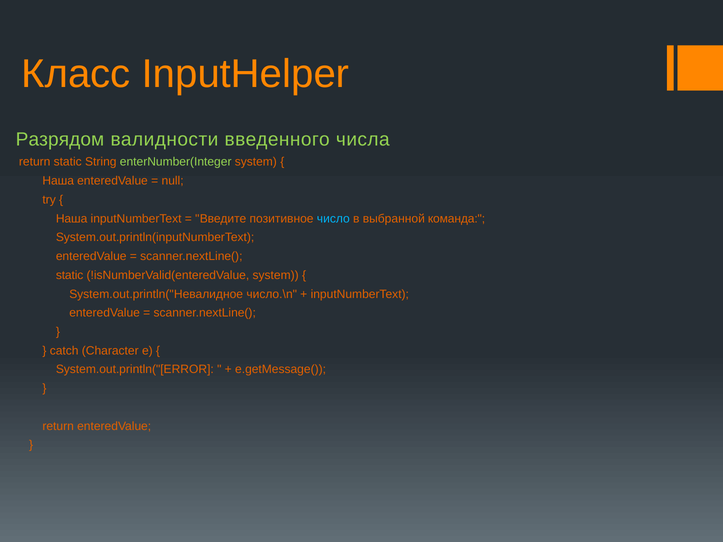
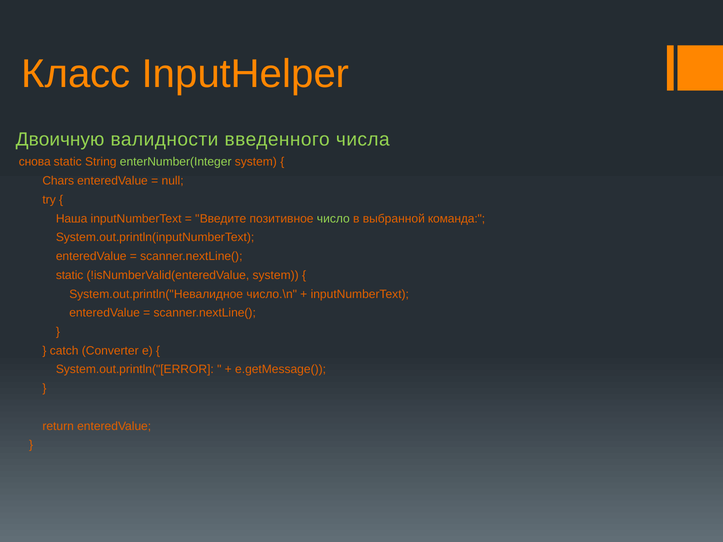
Разрядом: Разрядом -> Двоичную (60, 139)
return: return -> снова (35, 162)
Наша: Наша -> Chars (58, 181)
число colour: light blue -> light green (333, 219)
Character: Character -> Converter (110, 351)
